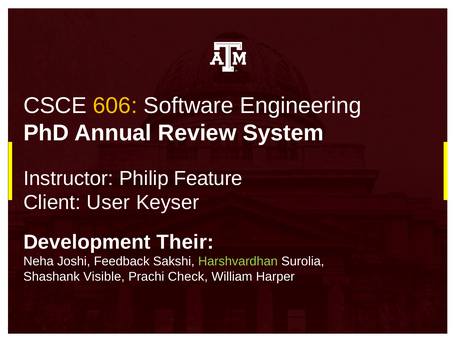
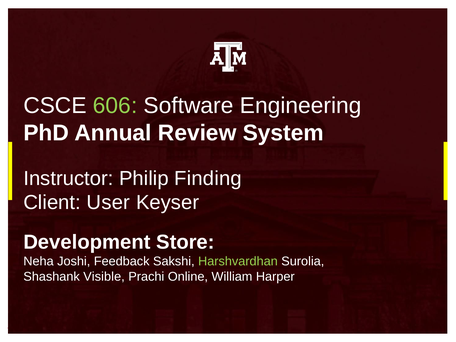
606 colour: yellow -> light green (115, 106)
Feature: Feature -> Finding (208, 178)
Their: Their -> Store (185, 242)
Check: Check -> Online (188, 276)
